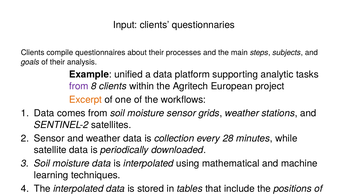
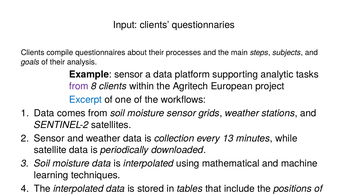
Example unified: unified -> sensor (129, 74)
Excerpt colour: orange -> blue (86, 100)
28: 28 -> 13 (228, 138)
